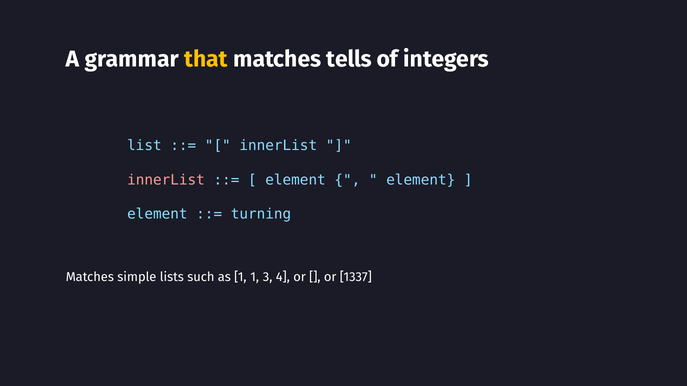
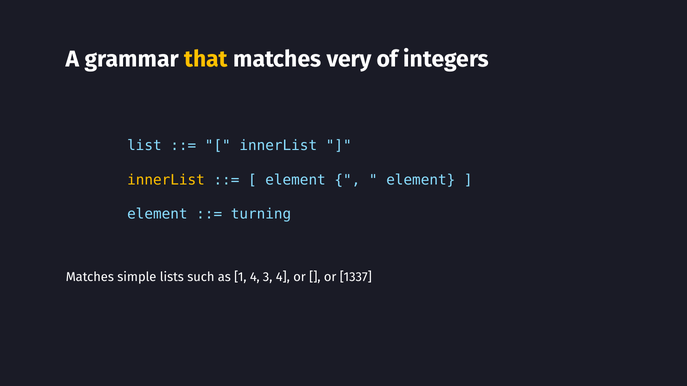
tells: tells -> very (349, 59)
innerList colour: pink -> yellow (166, 180)
1 1: 1 -> 4 (255, 277)
